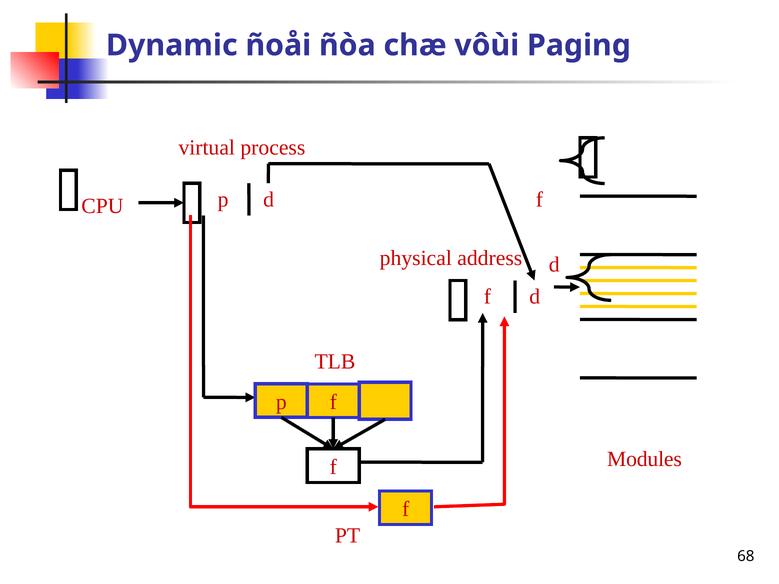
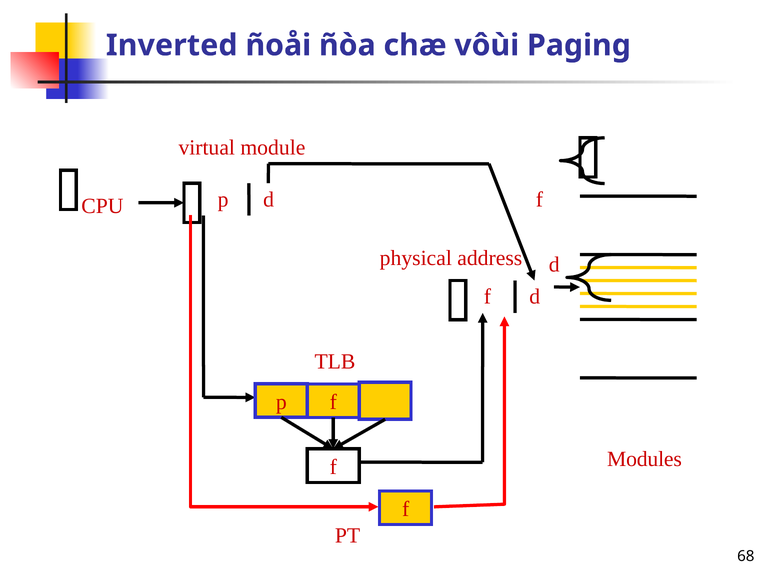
Dynamic: Dynamic -> Inverted (172, 45)
process: process -> module (273, 148)
